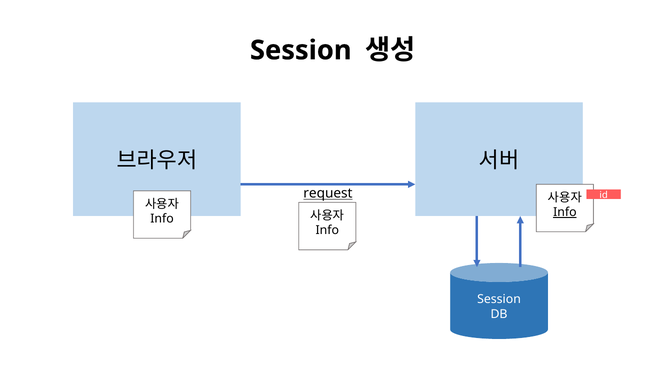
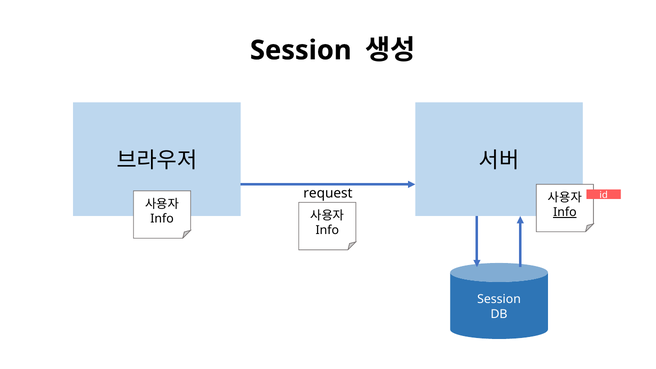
request underline: present -> none (328, 193)
